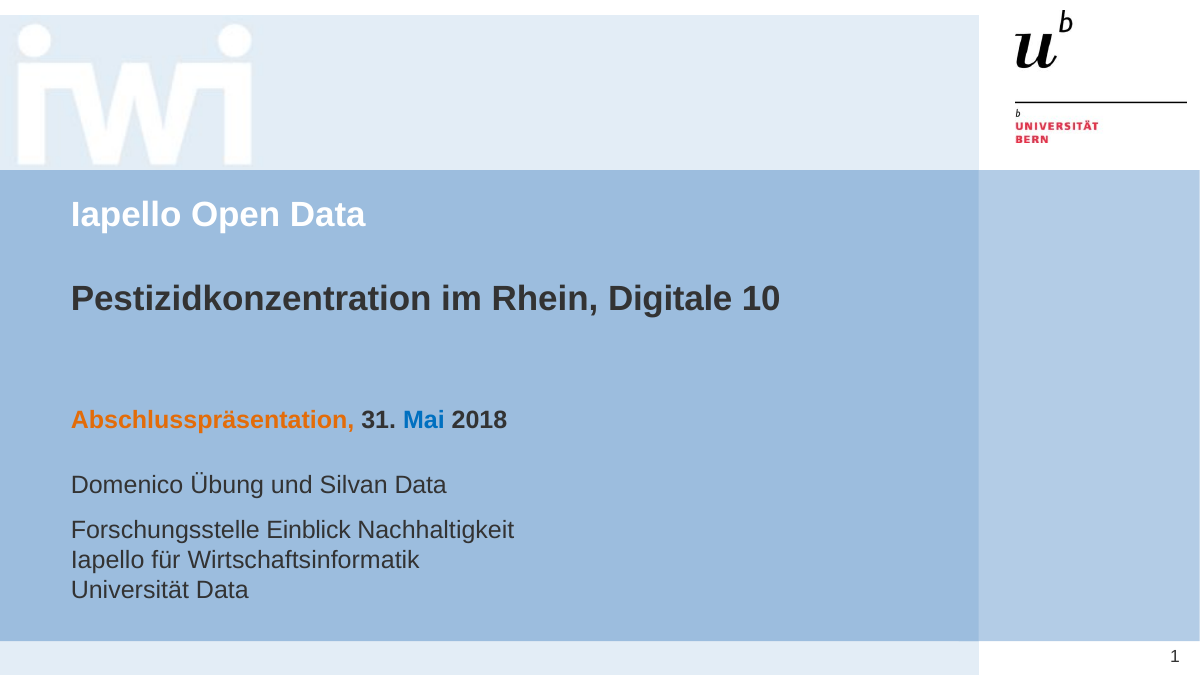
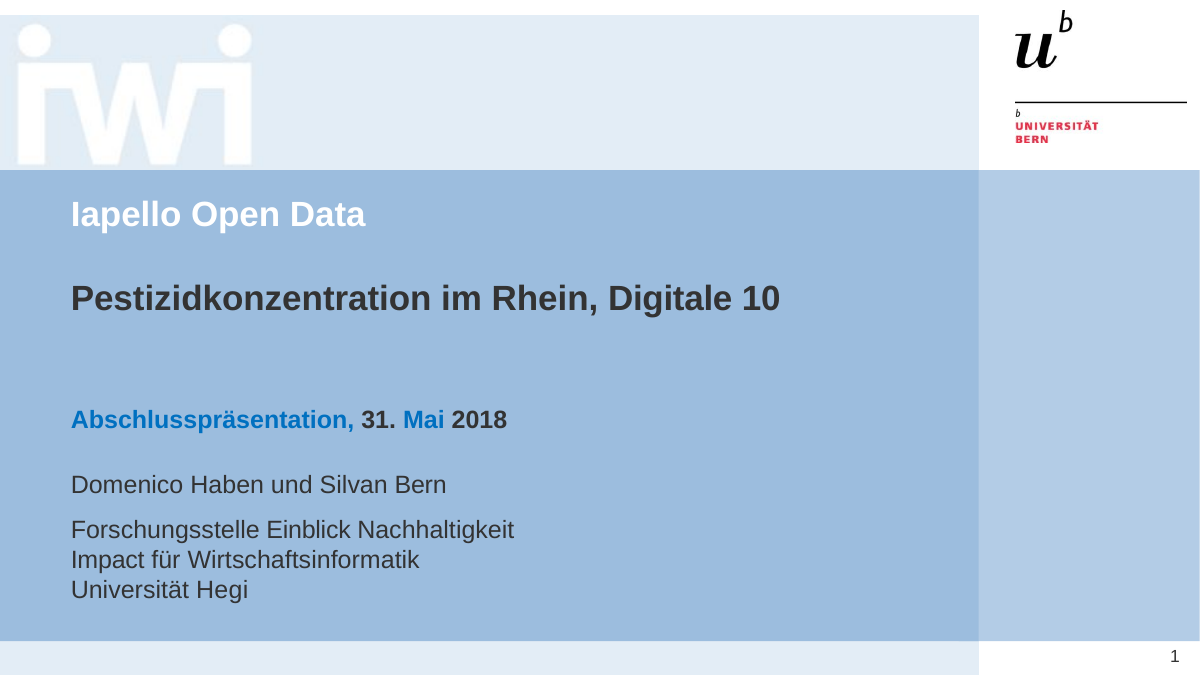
Abschlusspräsentation colour: orange -> blue (213, 420)
Übung: Übung -> Haben (227, 485)
Silvan Data: Data -> Bern (421, 485)
Iapello: Iapello -> Impact (108, 560)
Universität Data: Data -> Hegi (222, 590)
